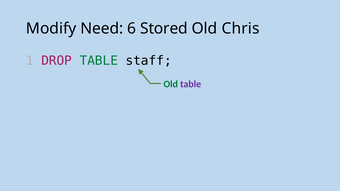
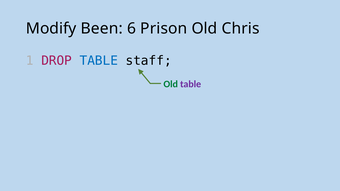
Need: Need -> Been (102, 29)
Stored: Stored -> Prison (164, 29)
TABLE colour: green -> blue (99, 61)
